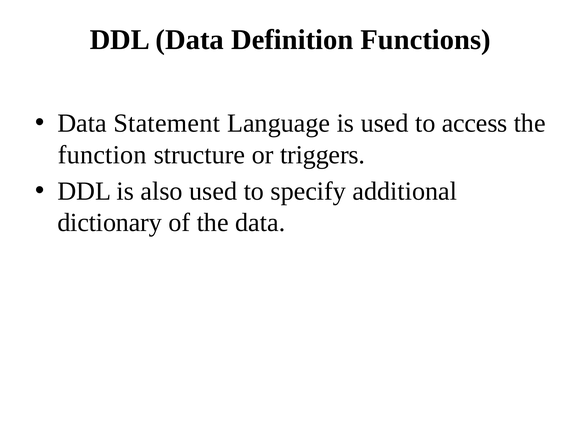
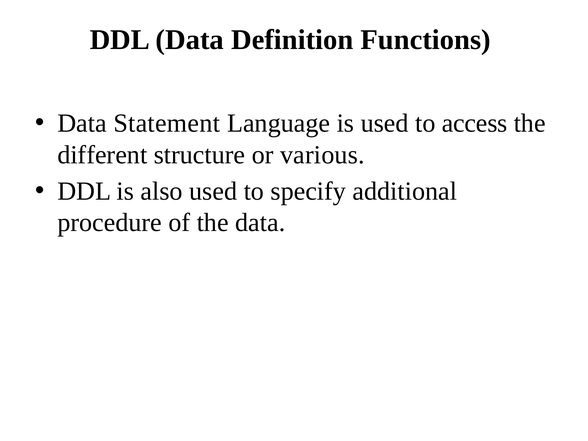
function: function -> different (102, 155)
triggers: triggers -> various (322, 155)
dictionary: dictionary -> procedure (110, 223)
